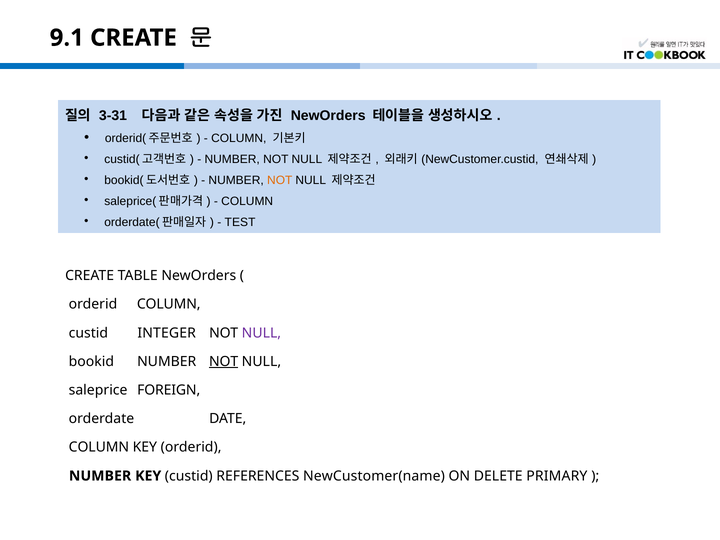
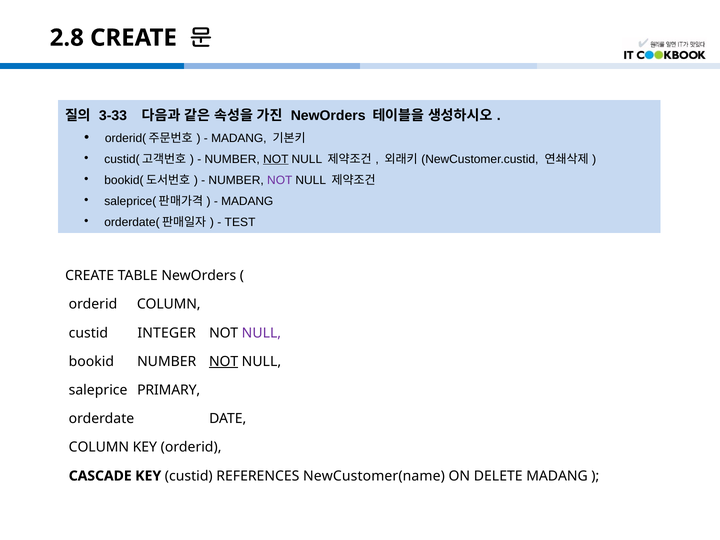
9.1: 9.1 -> 2.8 (67, 38)
3-31: 3-31 -> 3-33 (113, 116)
COLUMN: COLUMN -> MADANG (239, 138)
NOT underline: none -> present (276, 159)
NOT colour: orange -> purple (280, 180)
COLUMN: COLUMN -> MADANG (247, 201)
FOREIGN: FOREIGN -> PRIMARY (169, 390)
NUMBER: NUMBER -> CASCADE (100, 476)
DELETE PRIMARY: PRIMARY -> MADANG (557, 476)
